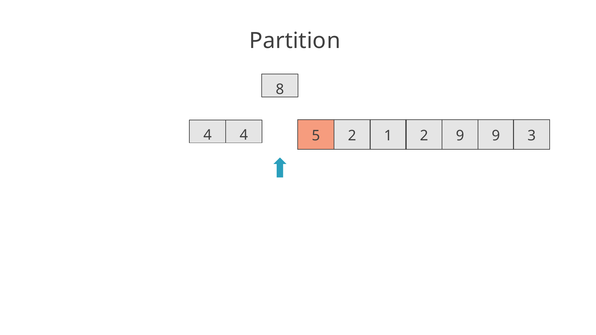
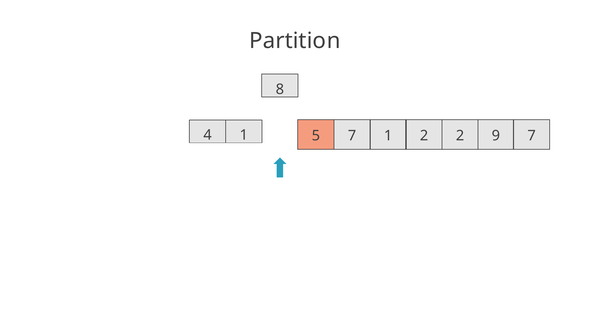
4 4: 4 -> 1 (244, 135)
5 2: 2 -> 7 (352, 136)
2 9: 9 -> 2 (460, 136)
9 3: 3 -> 7 (532, 136)
